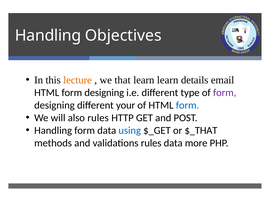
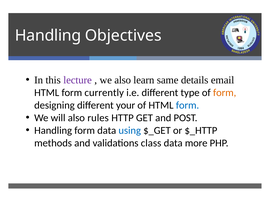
lecture colour: orange -> purple (78, 80)
we that: that -> also (123, 80)
learn learn: learn -> same (168, 80)
HTML form designing: designing -> currently (104, 93)
form colour: purple -> orange (225, 93)
$_THAT: $_THAT -> $_HTTP (201, 131)
validations rules: rules -> class (151, 143)
